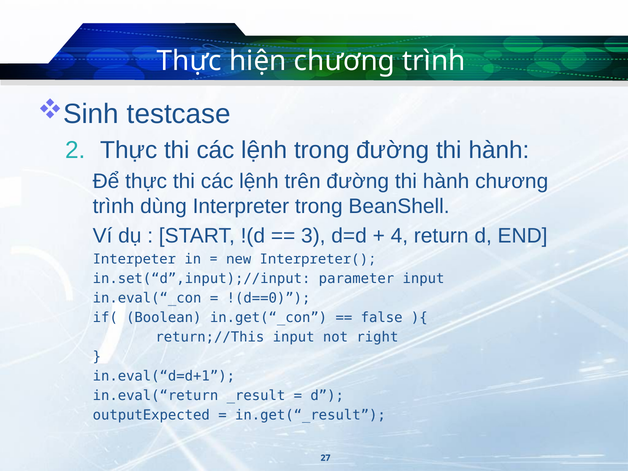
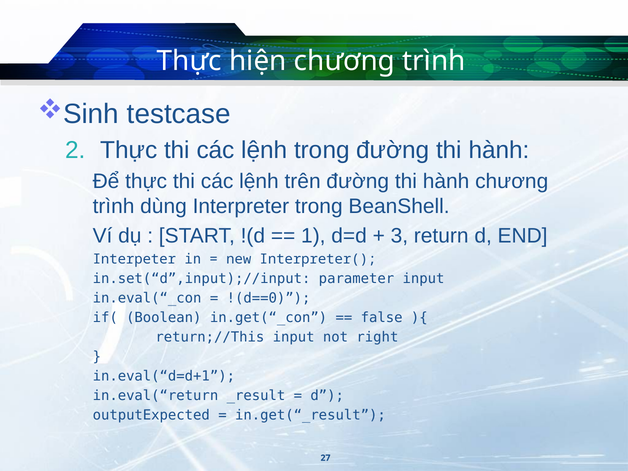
3: 3 -> 1 (313, 236)
4: 4 -> 3 (399, 236)
